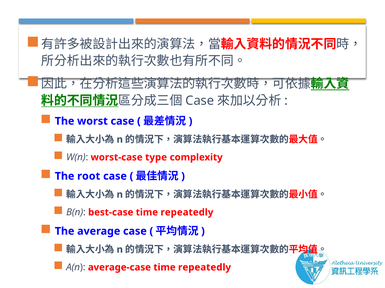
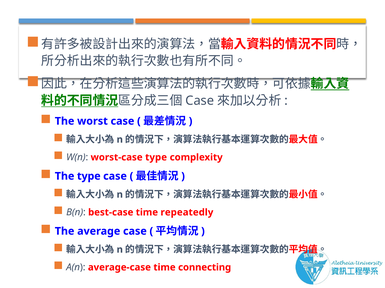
The root: root -> type (89, 177)
average-case time repeatedly: repeatedly -> connecting (205, 268)
